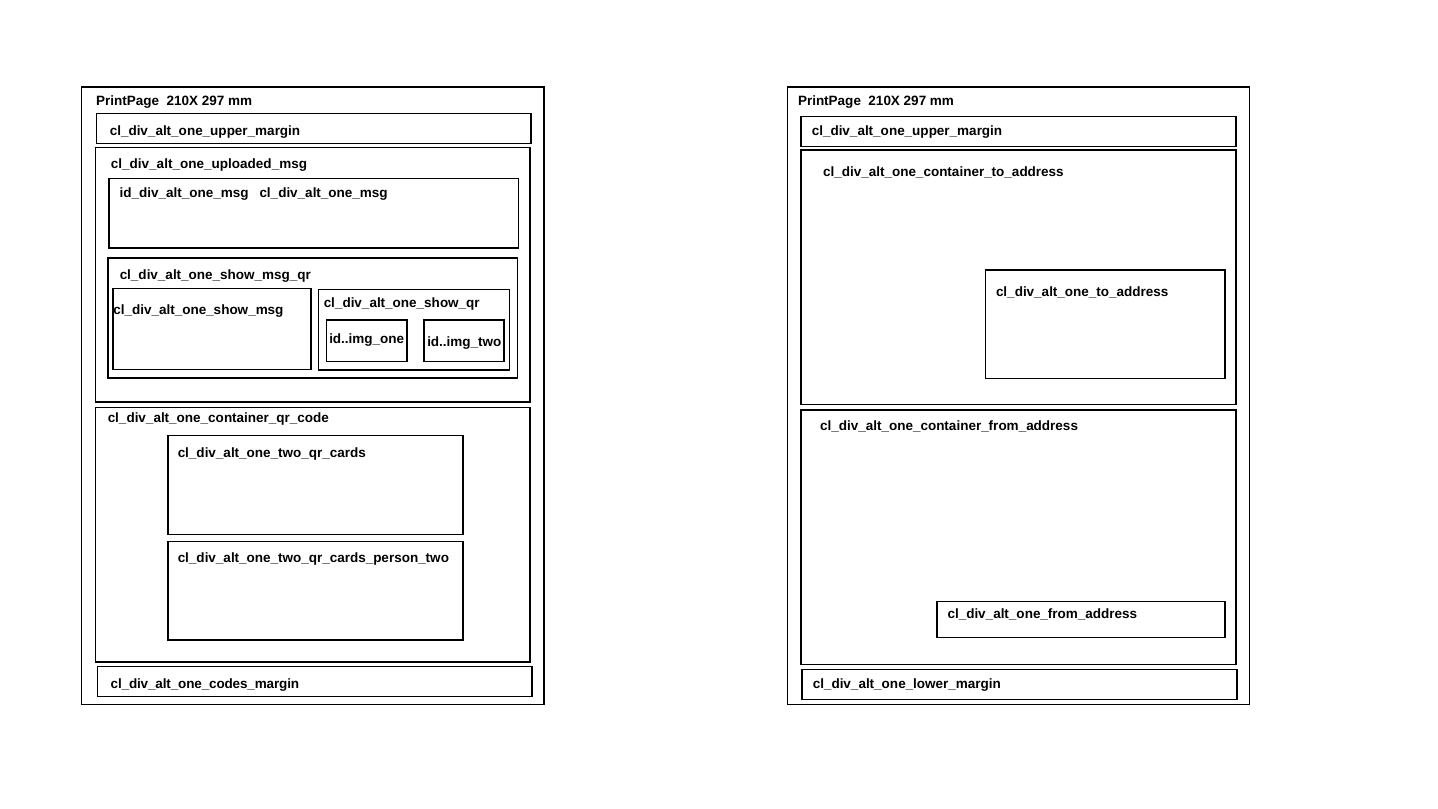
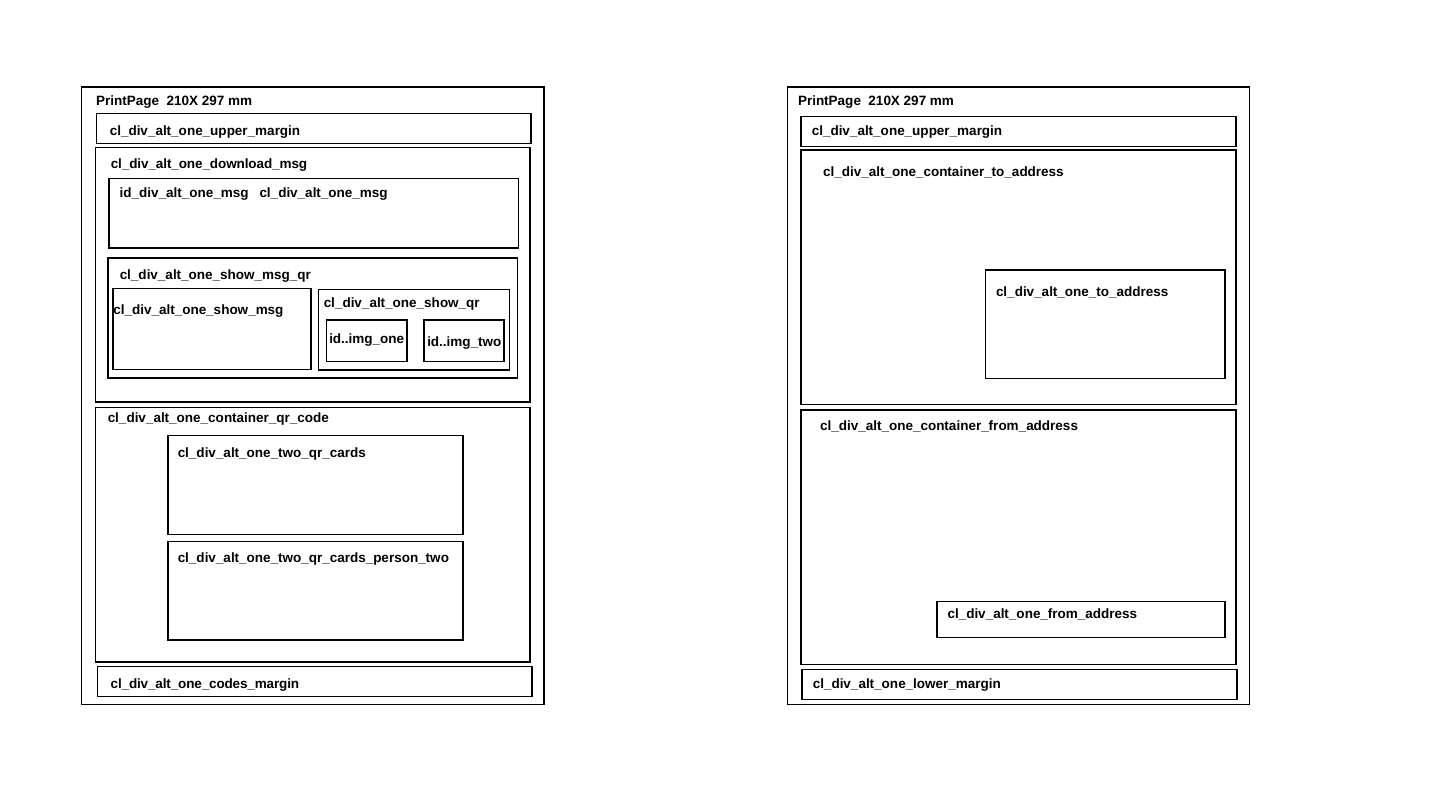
cl_div_alt_one_uploaded_msg: cl_div_alt_one_uploaded_msg -> cl_div_alt_one_download_msg (209, 164)
